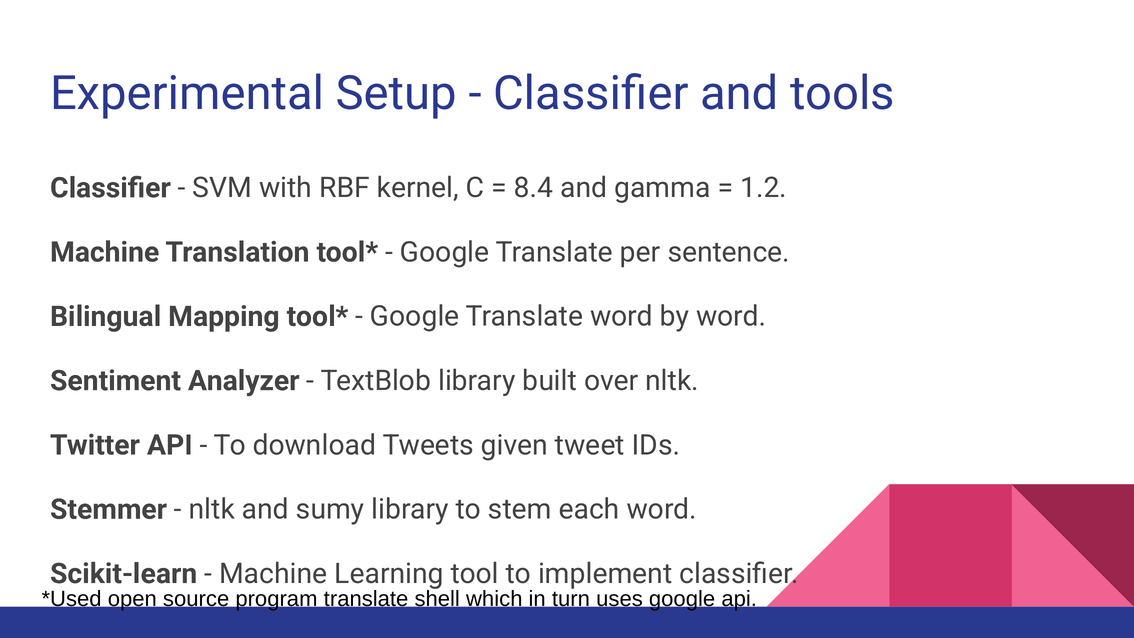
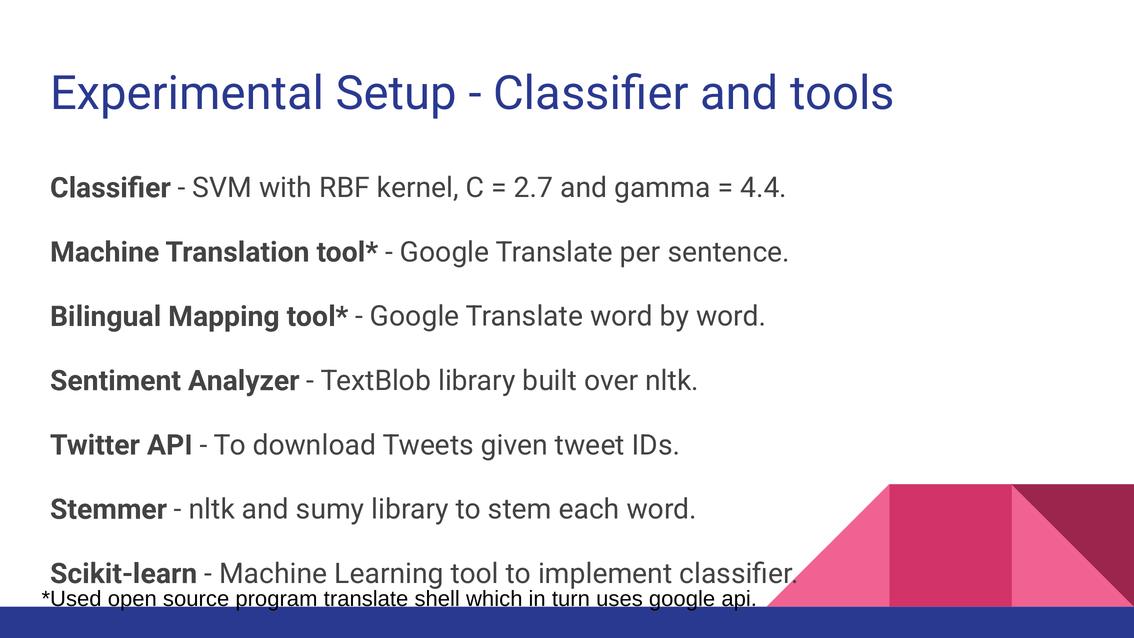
8.4: 8.4 -> 2.7 (533, 188)
1.2: 1.2 -> 4.4 (764, 188)
